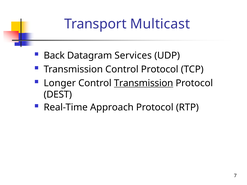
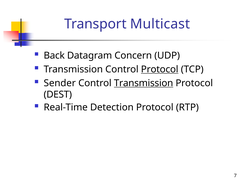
Services: Services -> Concern (133, 56)
Protocol underline: none -> present (160, 69)
Longer: Longer -> Sender (60, 83)
Approach: Approach -> Detection (112, 107)
